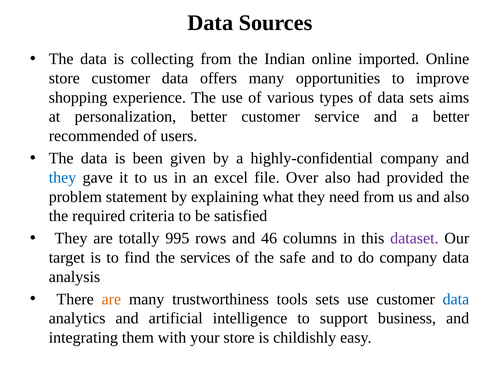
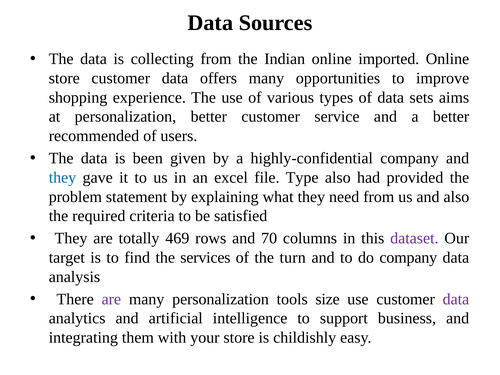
Over: Over -> Type (302, 178)
995: 995 -> 469 (177, 238)
46: 46 -> 70 (269, 238)
safe: safe -> turn (293, 258)
are colour: orange -> purple (111, 299)
many trustworthiness: trustworthiness -> personalization (221, 299)
tools sets: sets -> size (328, 299)
data colour: blue -> purple (456, 299)
